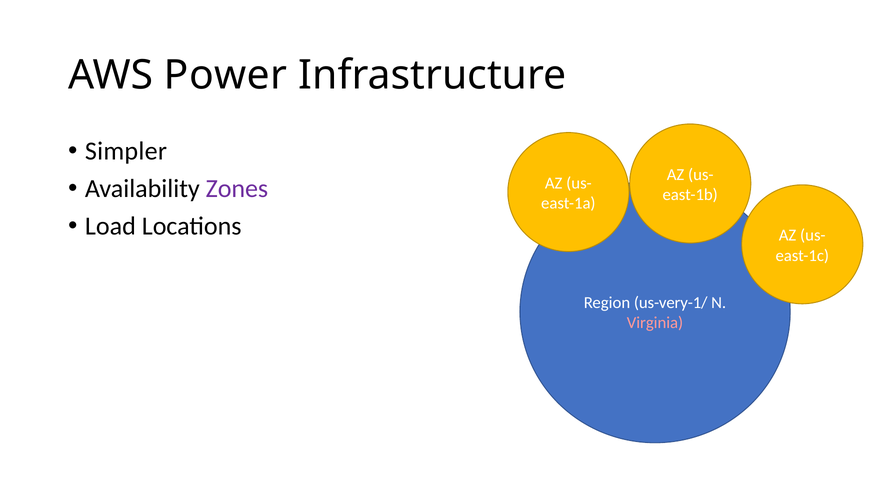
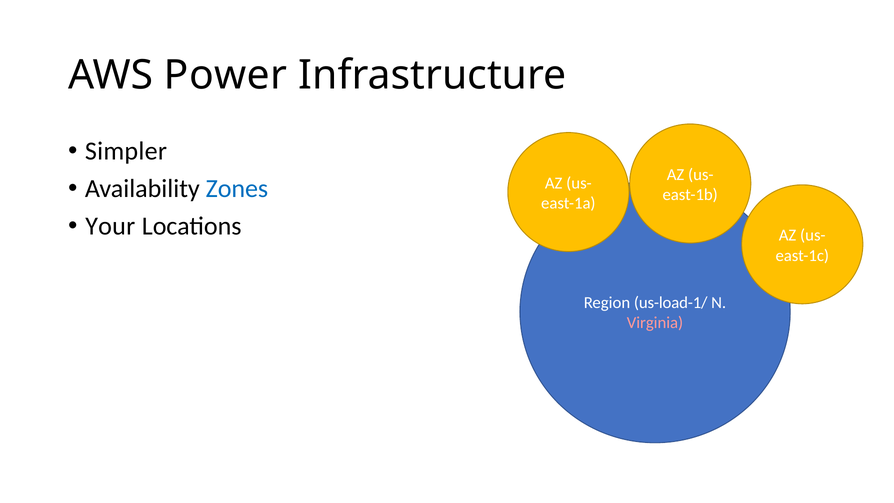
Zones colour: purple -> blue (237, 189)
Load: Load -> Your (110, 226)
us-very-1/: us-very-1/ -> us-load-1/ (671, 303)
